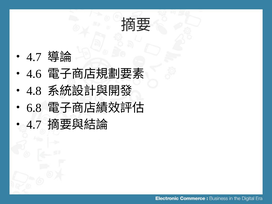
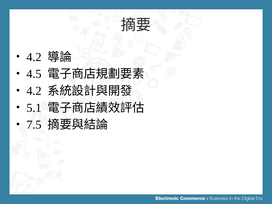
4.7: 4.7 -> 4.2 (34, 57)
4.6: 4.6 -> 4.5 (34, 74)
4.8: 4.8 -> 4.2 (34, 91)
6.8: 6.8 -> 5.1 (34, 108)
4.7: 4.7 -> 7.5 (34, 125)
